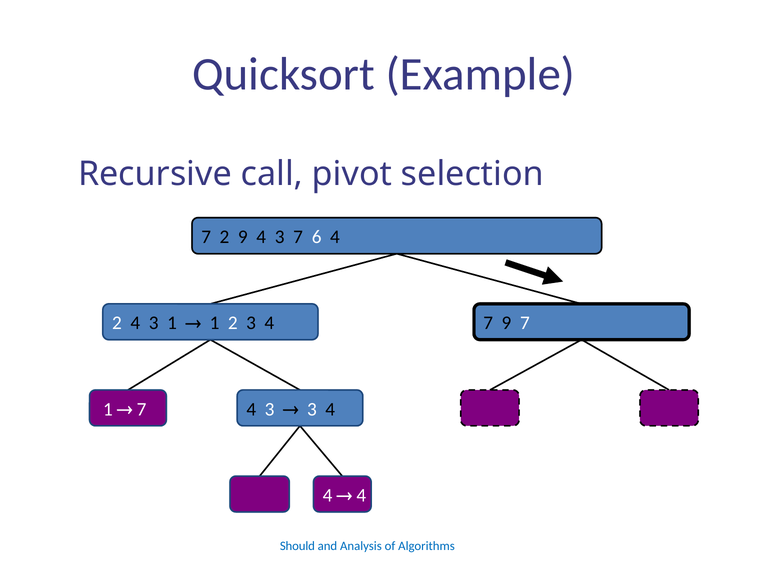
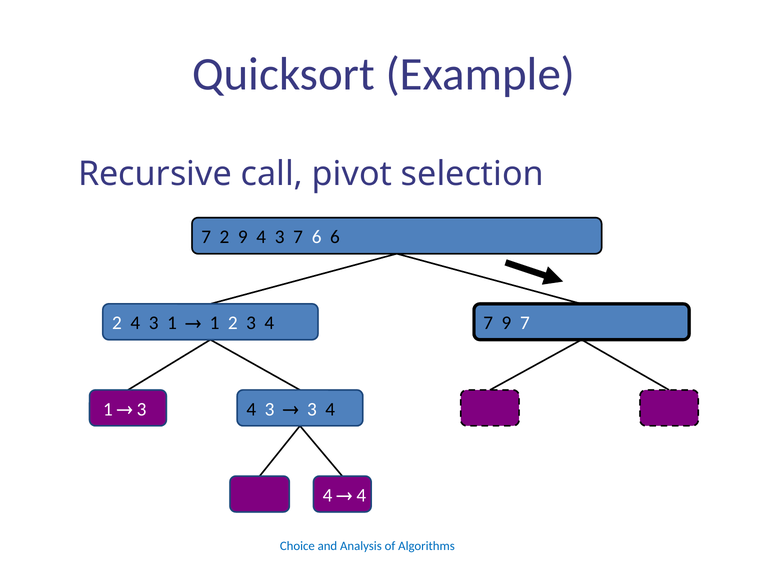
6 4: 4 -> 6 (335, 237)
7: 7 -> 3 (142, 409)
Should: Should -> Choice (297, 546)
